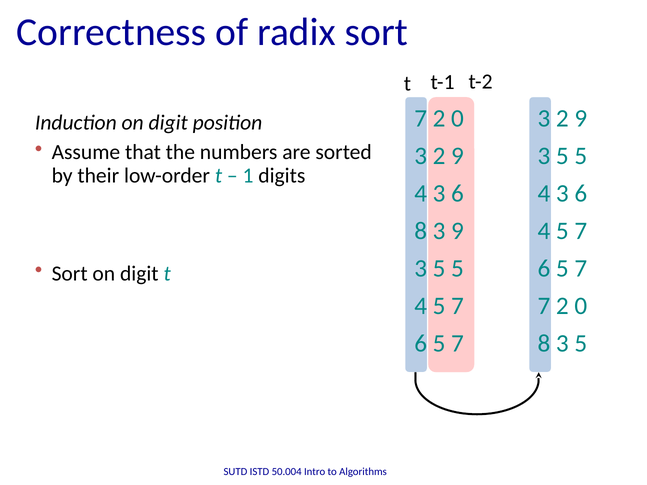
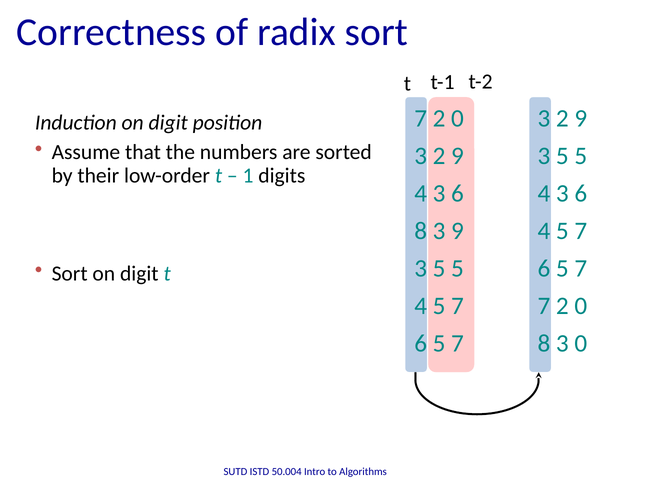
8 3 5: 5 -> 0 (581, 344)
